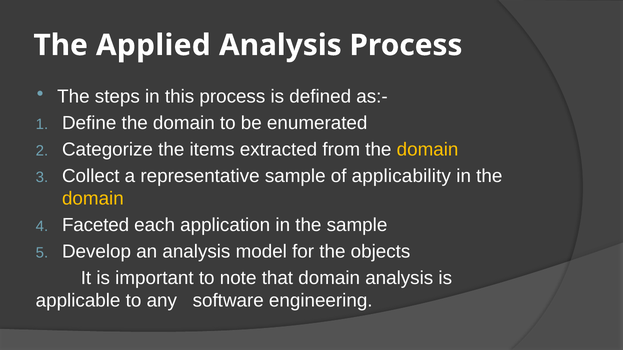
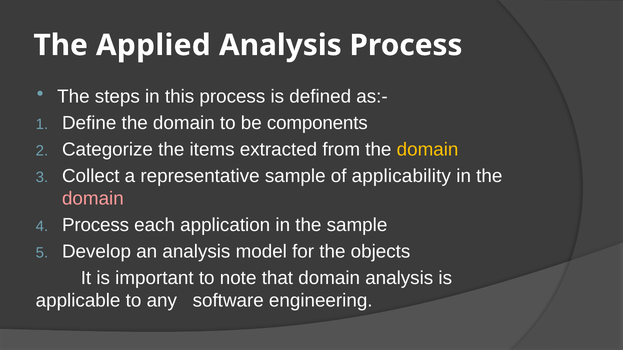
enumerated: enumerated -> components (317, 123)
domain colour: yellow -> pink (93, 199)
Faceted: Faceted -> Process (96, 225)
